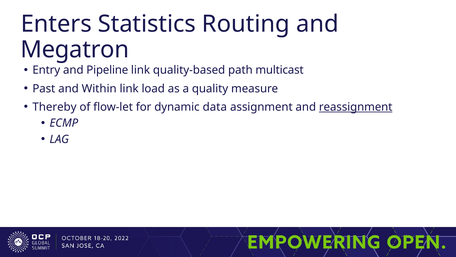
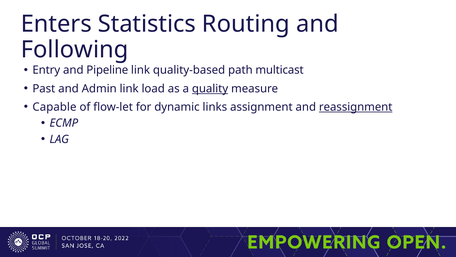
Megatron: Megatron -> Following (75, 50)
Within: Within -> Admin (99, 88)
quality underline: none -> present (210, 88)
Thereby: Thereby -> Capable (54, 107)
data: data -> links (215, 107)
